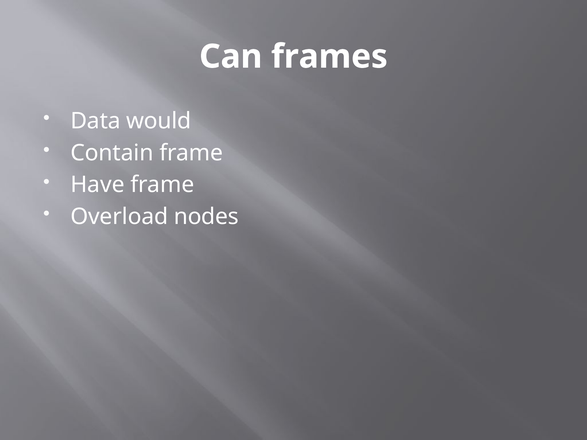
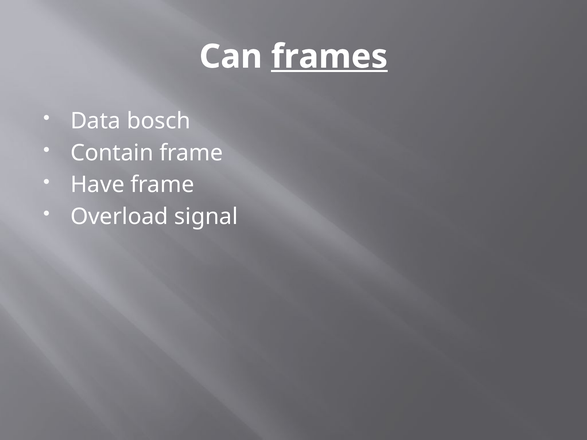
frames underline: none -> present (329, 57)
would: would -> bosch (159, 121)
nodes: nodes -> signal (206, 217)
